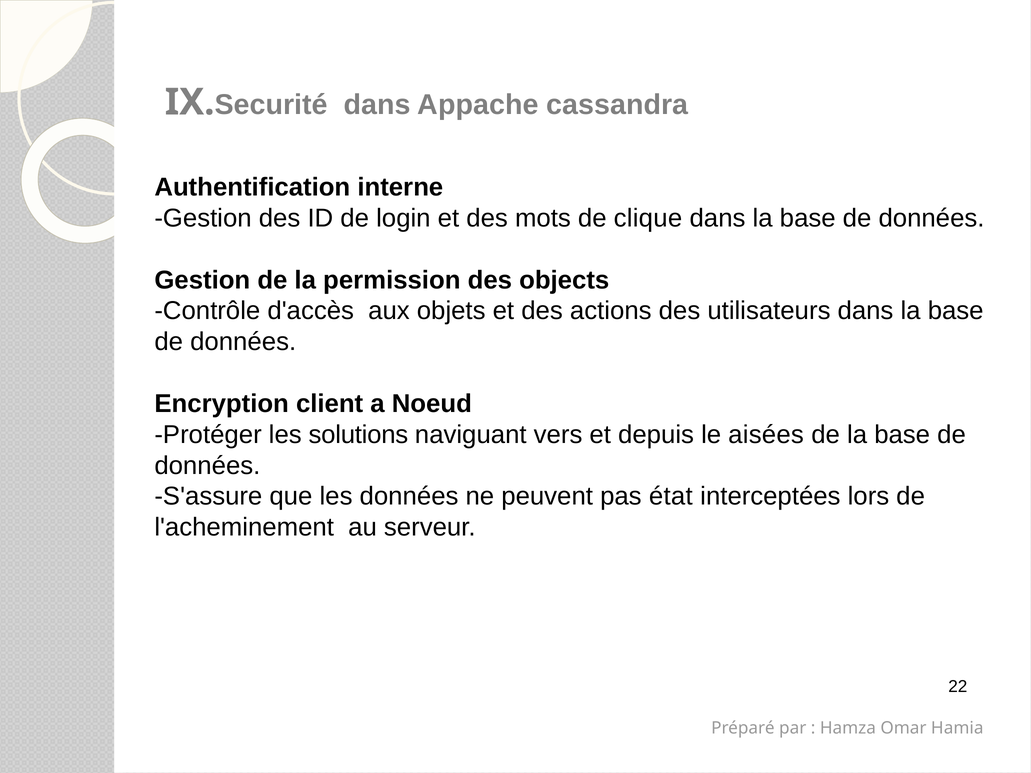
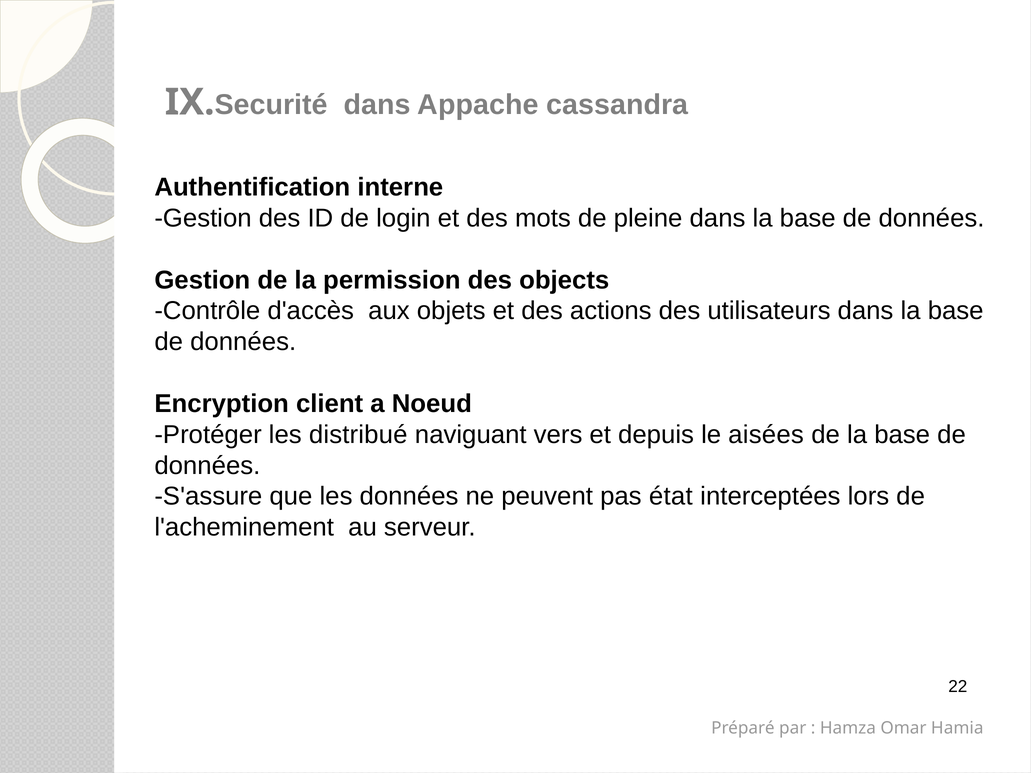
clique: clique -> pleine (648, 218)
solutions: solutions -> distribué (358, 435)
